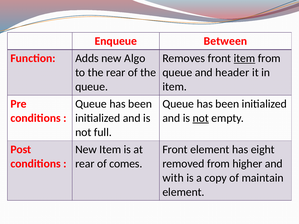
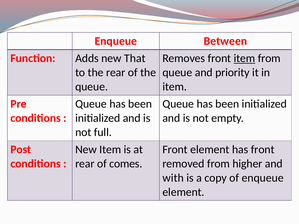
Algo: Algo -> That (135, 58)
header: header -> priority (232, 73)
not underline: present -> none (201, 118)
has eight: eight -> front (263, 150)
of maintain: maintain -> enqueue (263, 178)
